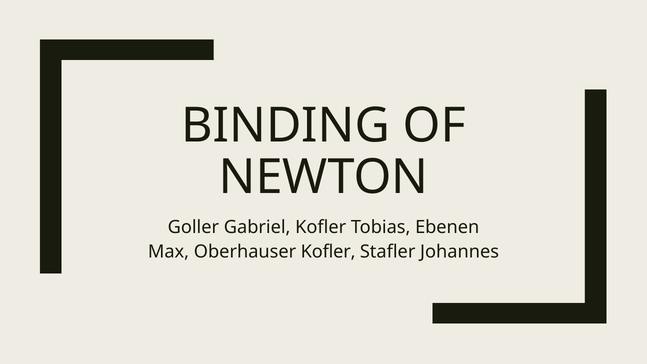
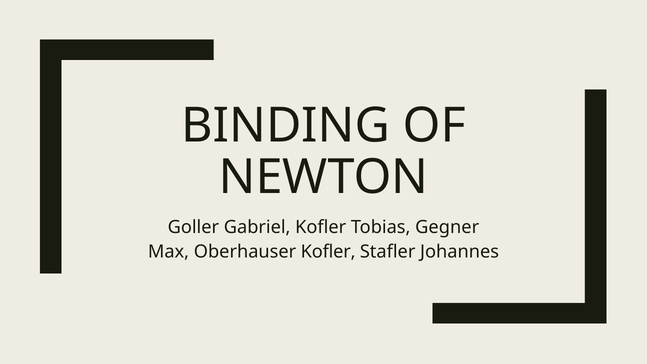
Ebenen: Ebenen -> Gegner (447, 227)
